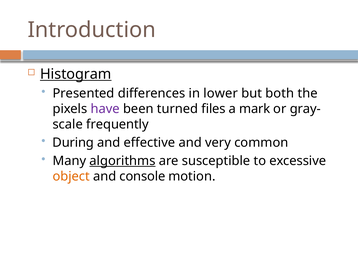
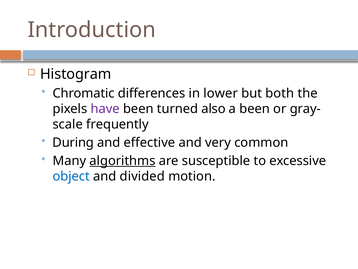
Histogram underline: present -> none (76, 74)
Presented: Presented -> Chromatic (84, 93)
files: files -> also (214, 109)
a mark: mark -> been (255, 109)
object colour: orange -> blue (71, 176)
console: console -> divided (142, 176)
